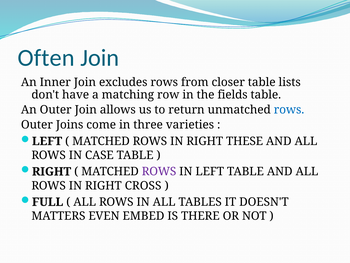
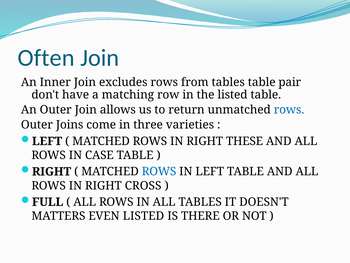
from closer: closer -> tables (228, 82)
lists: lists -> pair (290, 82)
the fields: fields -> listed (232, 95)
ROWS colour: purple -> blue (159, 171)
EVEN EMBED: EMBED -> LISTED (143, 216)
